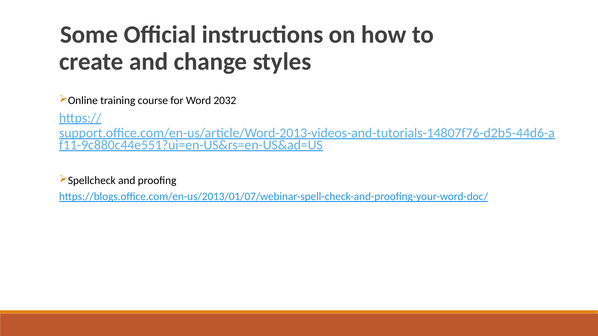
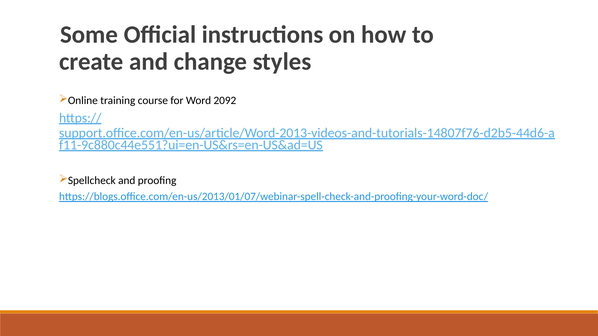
2032: 2032 -> 2092 (225, 101)
